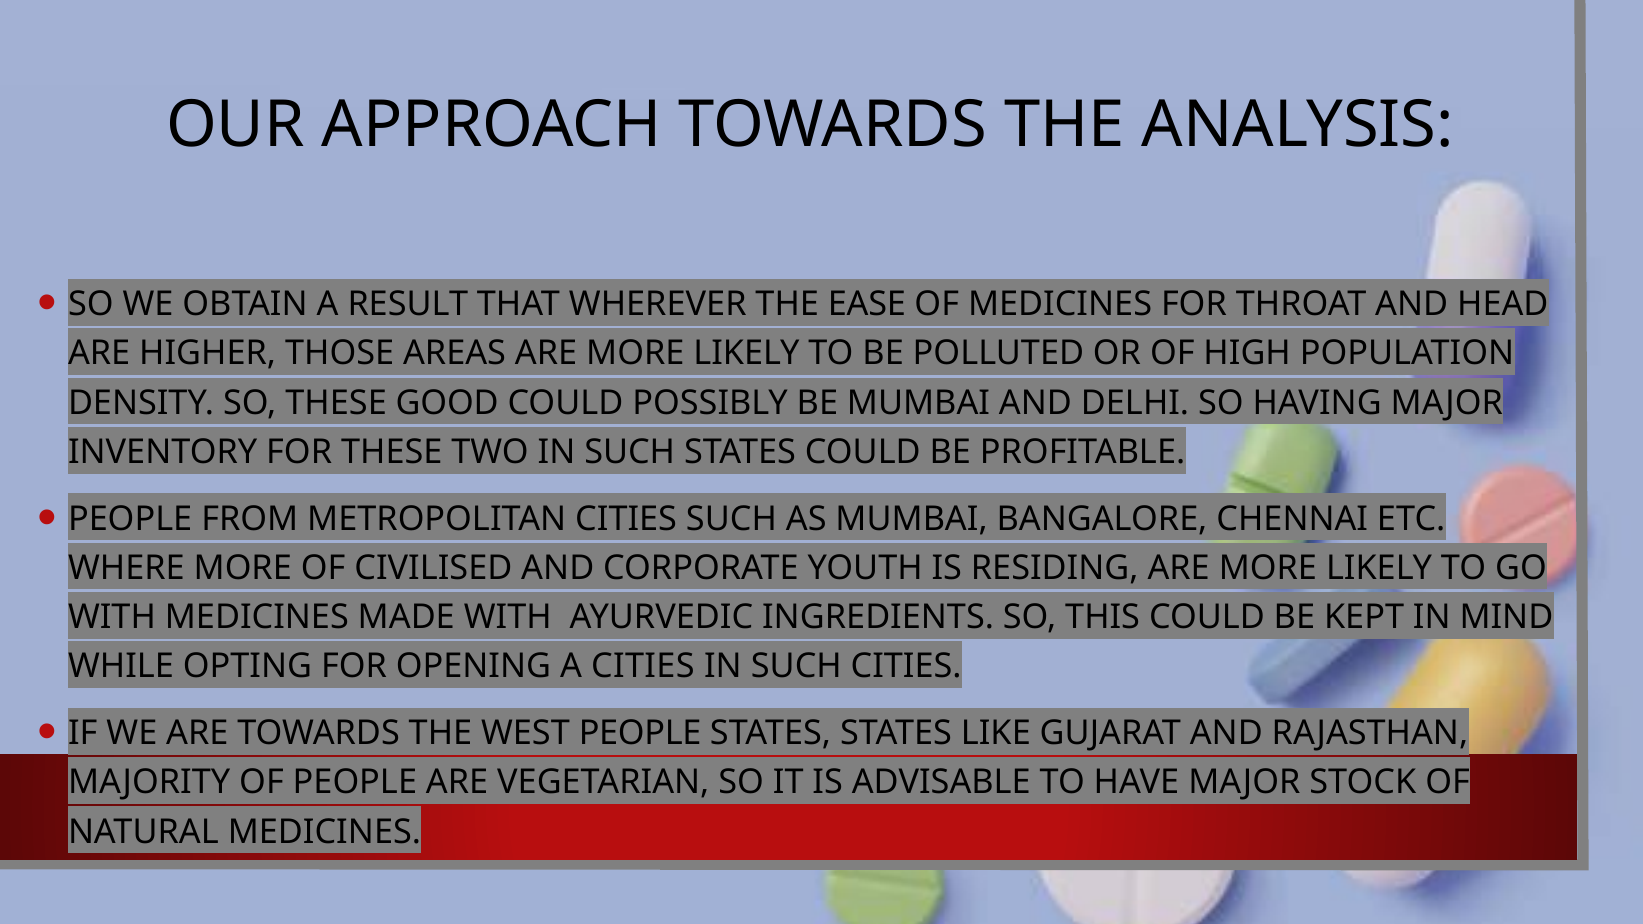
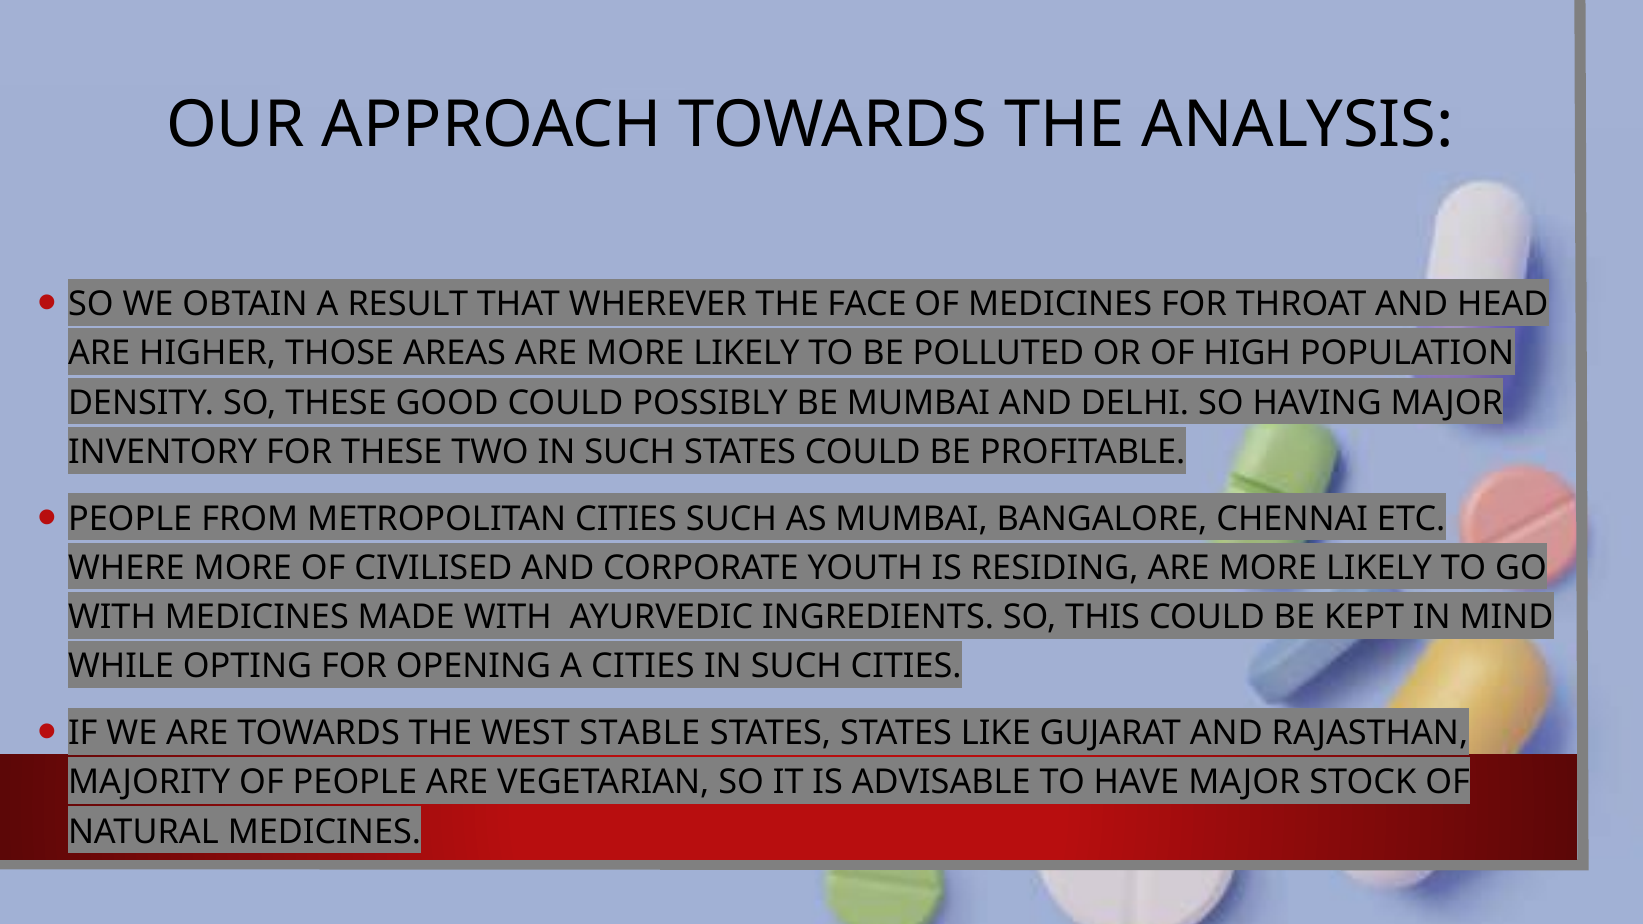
EASE: EASE -> FACE (867, 304)
WEST PEOPLE: PEOPLE -> STABLE (640, 733)
